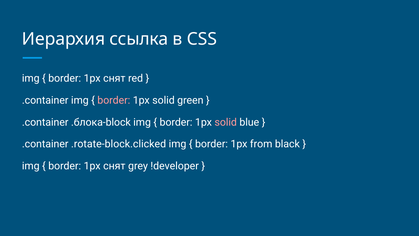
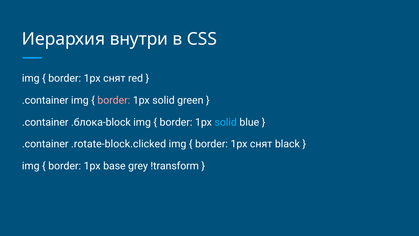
ссылка: ссылка -> внутри (139, 39)
solid colour: pink -> light blue (226, 122)
from: from -> снят (261, 144)
снят: снят -> base (114, 166)
!developer: !developer -> !transform (175, 166)
